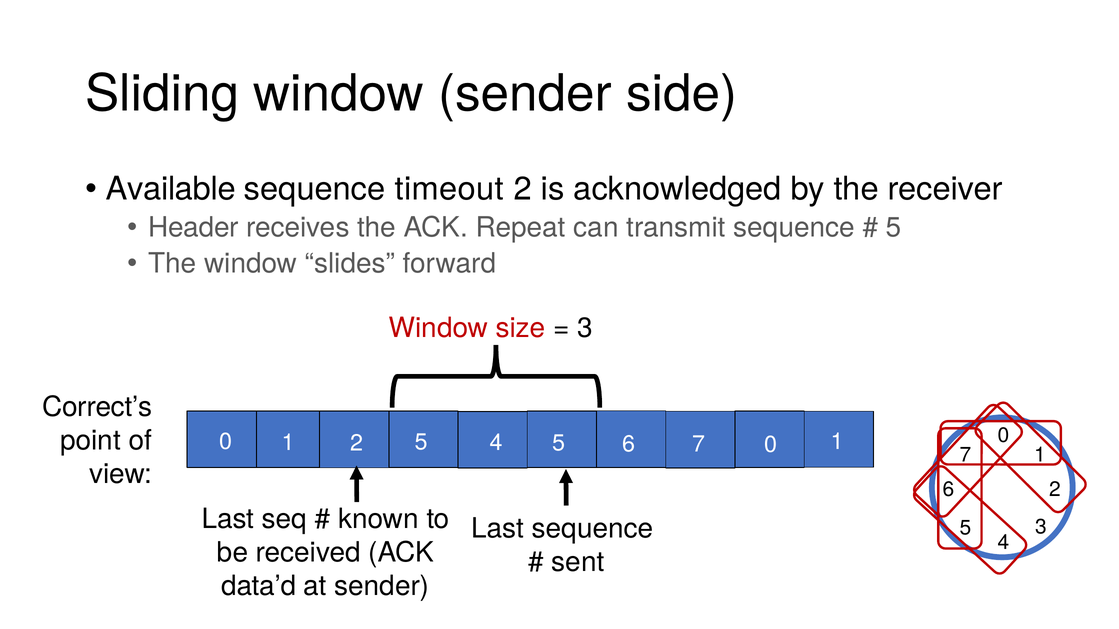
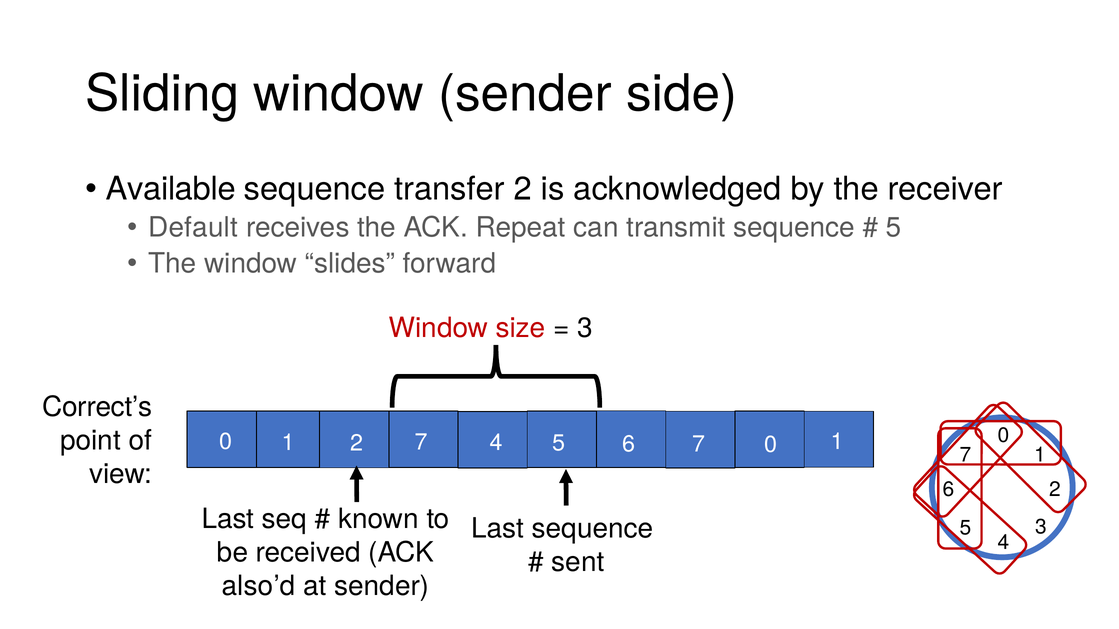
timeout: timeout -> transfer (450, 189)
Header: Header -> Default (193, 228)
2 5: 5 -> 7 (421, 442)
data’d: data’d -> also’d (259, 587)
